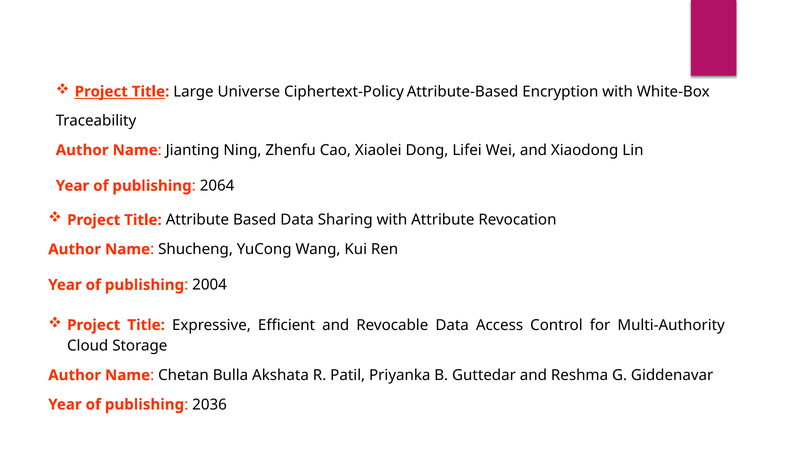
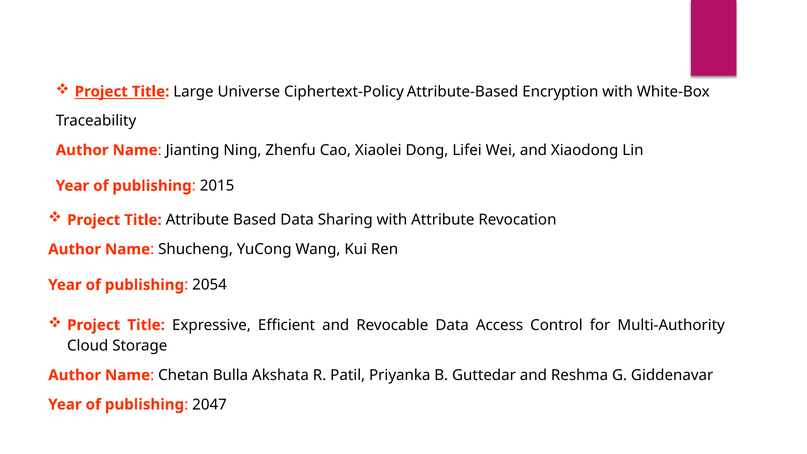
2064: 2064 -> 2015 (217, 186)
2004: 2004 -> 2054 (210, 285)
2036: 2036 -> 2047 (210, 404)
